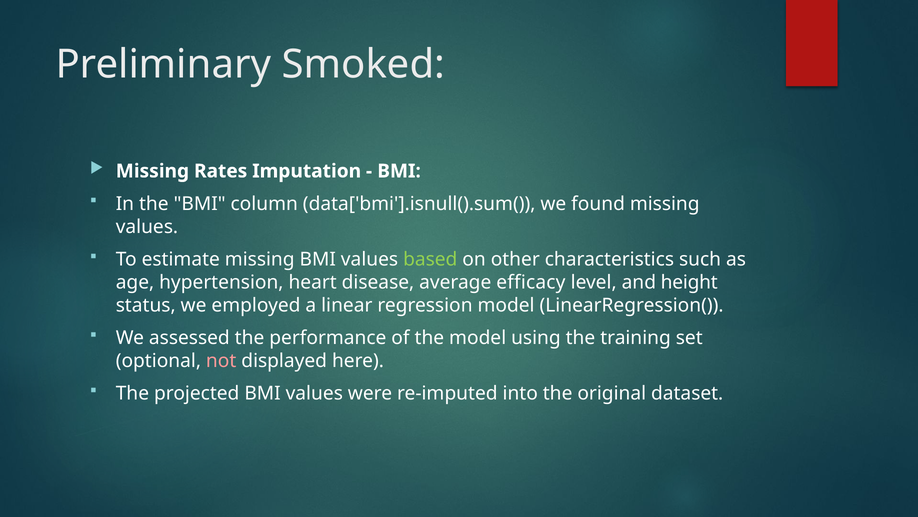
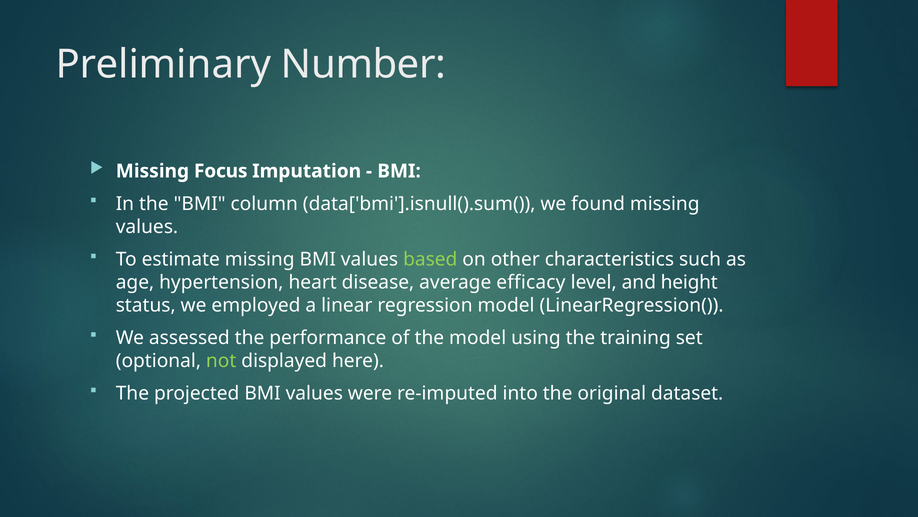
Smoked: Smoked -> Number (364, 64)
Rates: Rates -> Focus (221, 171)
not colour: pink -> light green (221, 360)
